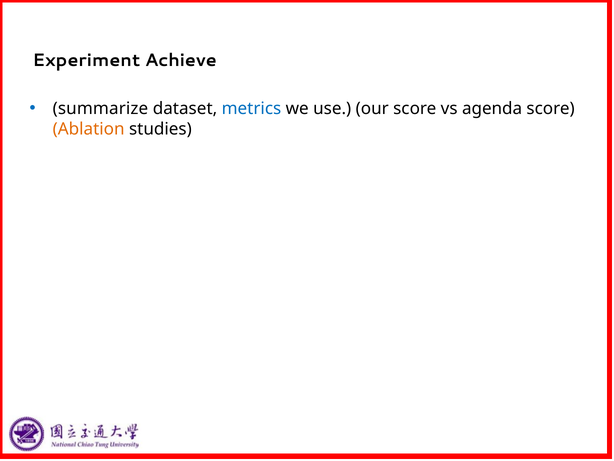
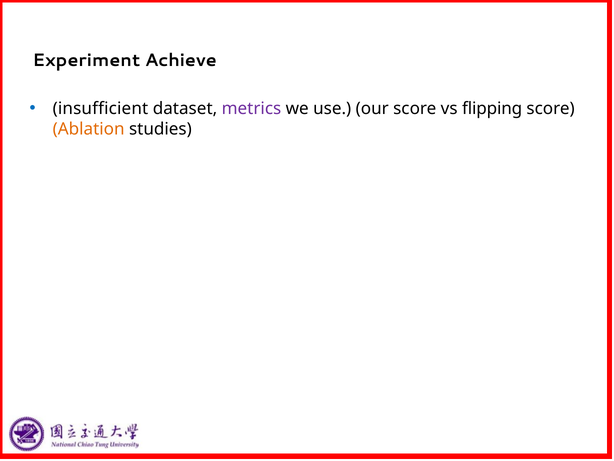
summarize: summarize -> insufficient (100, 108)
metrics colour: blue -> purple (251, 108)
agenda: agenda -> flipping (492, 108)
